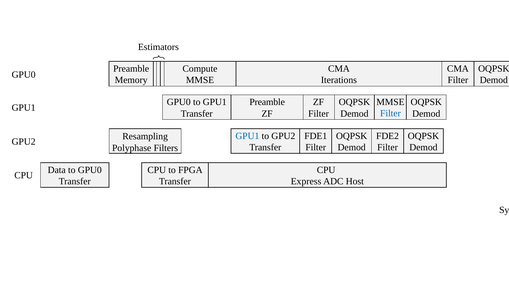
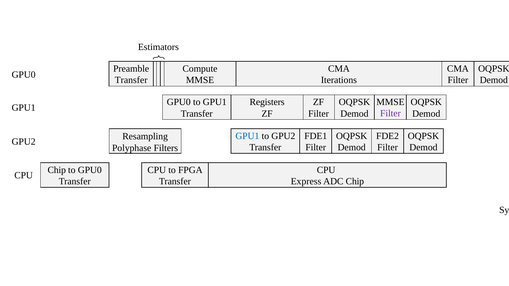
Memory: Memory -> Transfer (131, 80)
Preamble: Preamble -> Registers (267, 102)
Filter colour: blue -> purple (390, 114)
Data: Data -> Chip (57, 170)
ADC Host: Host -> Chip (355, 182)
